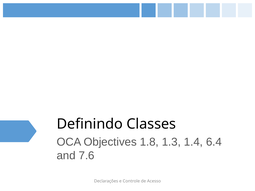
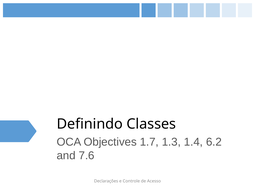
1.8: 1.8 -> 1.7 (149, 142)
6.4: 6.4 -> 6.2 (214, 142)
